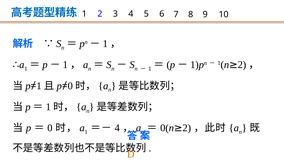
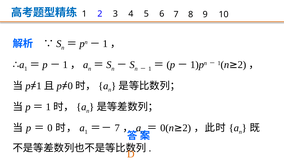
4: 4 -> 7 (117, 128)
